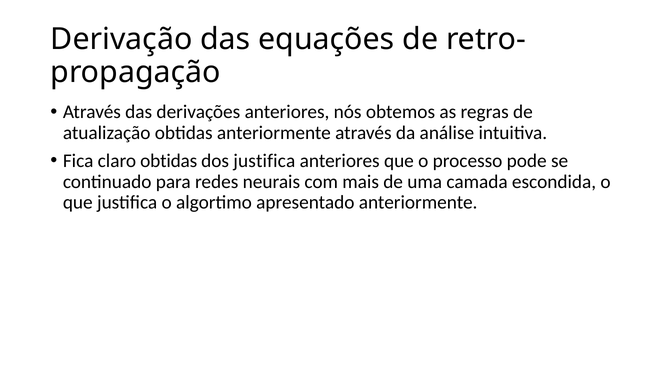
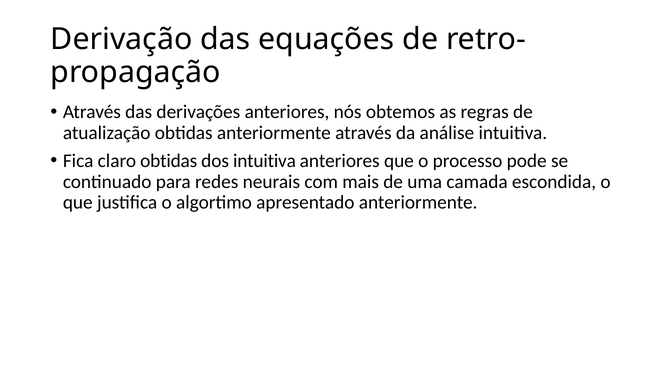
dos justifica: justifica -> intuitiva (264, 161)
